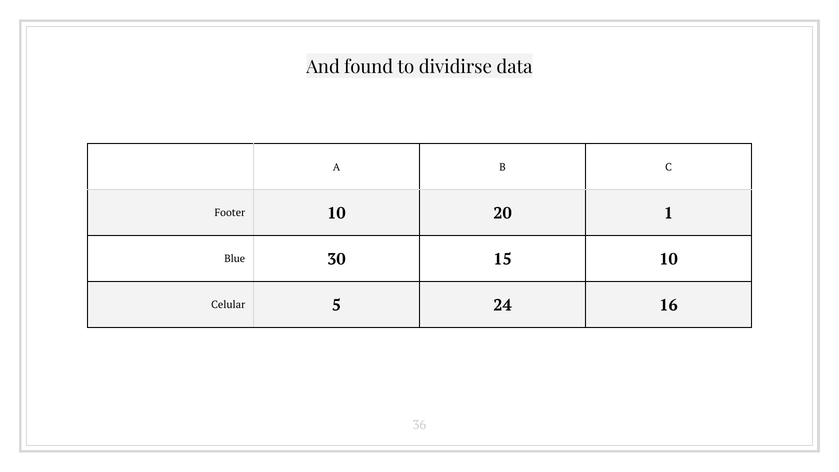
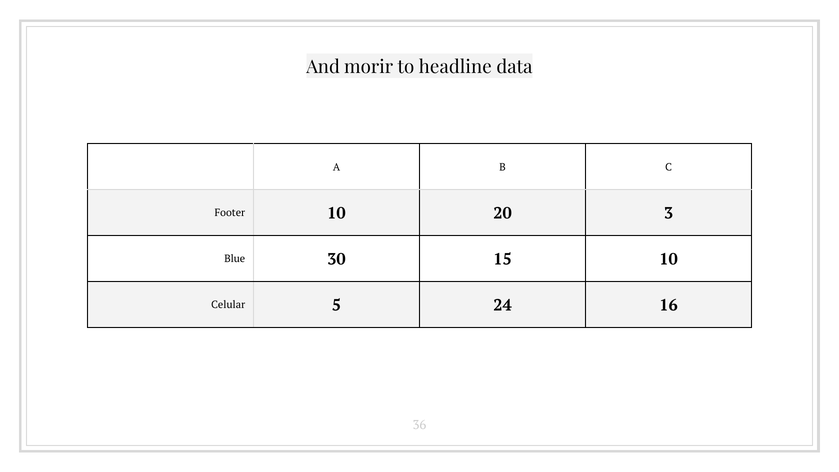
found: found -> morir (369, 67)
dividirse: dividirse -> headline (455, 67)
1: 1 -> 3 (669, 213)
